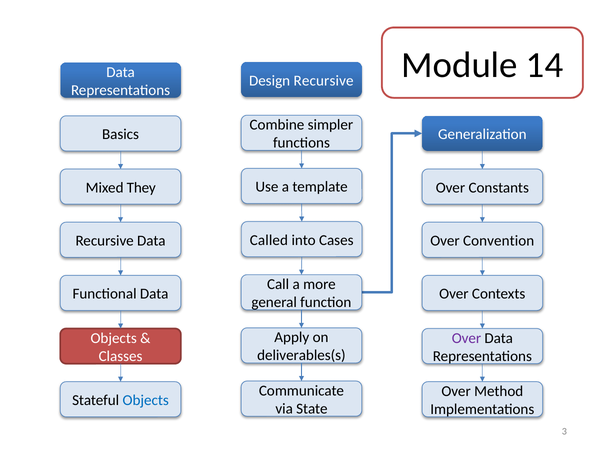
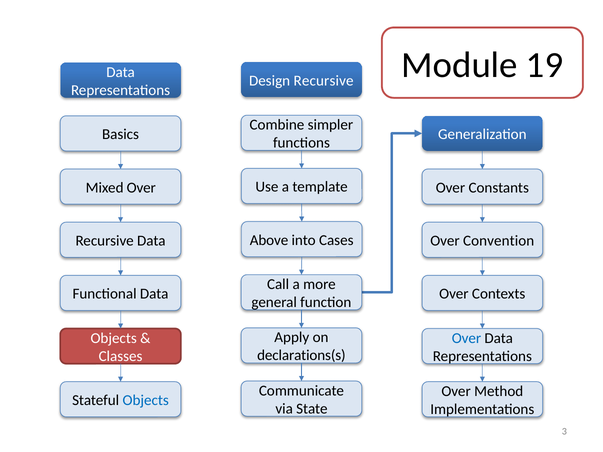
14: 14 -> 19 (545, 65)
Mixed They: They -> Over (141, 188)
Called: Called -> Above (269, 240)
Over colour: purple -> blue (466, 338)
deliverables(s: deliverables(s -> declarations(s (301, 356)
